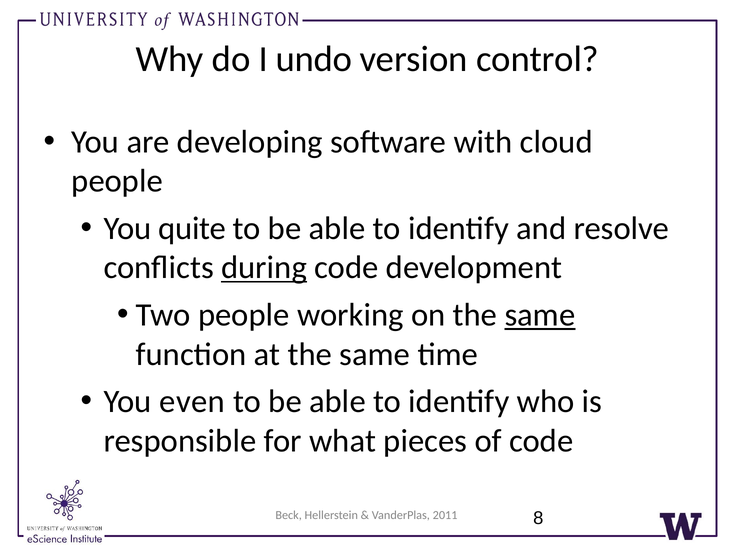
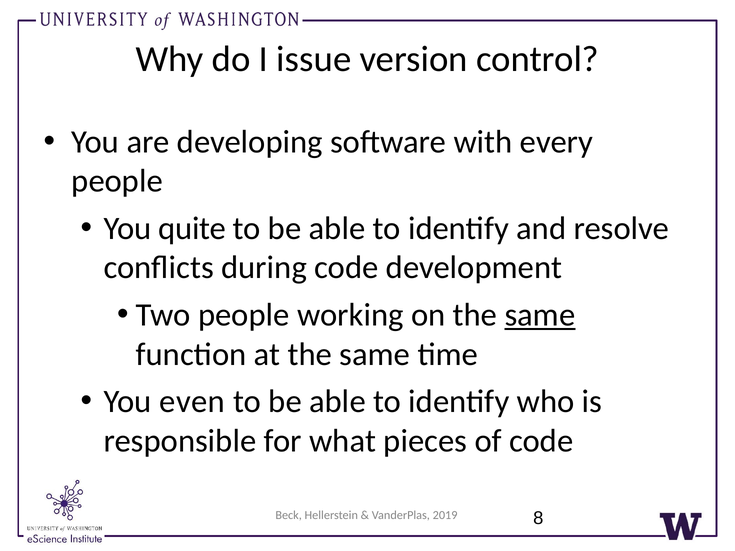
undo: undo -> issue (314, 59)
cloud: cloud -> every (556, 142)
during underline: present -> none (264, 268)
2011: 2011 -> 2019 (445, 515)
